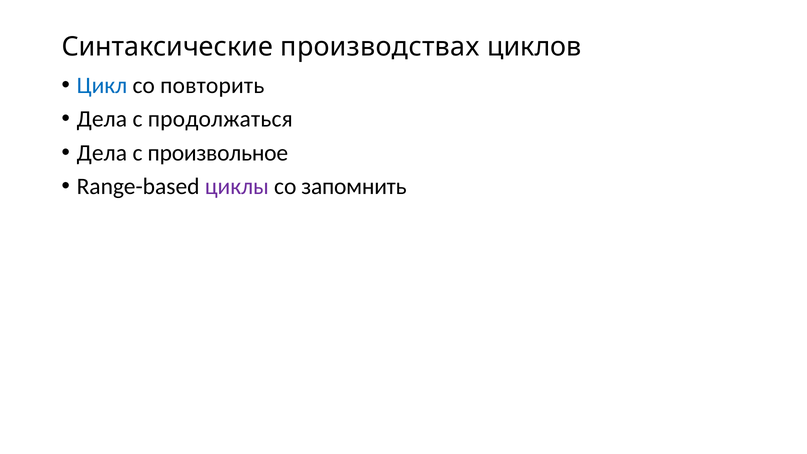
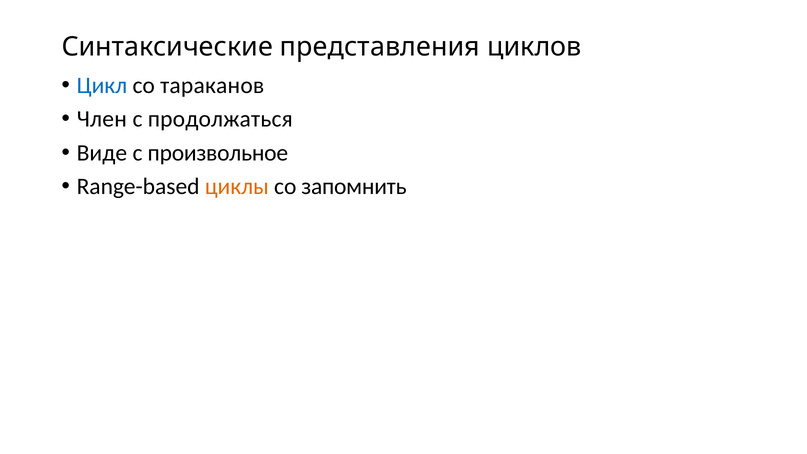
производствах: производствах -> представления (380, 47)
повторить: повторить -> тараканов (212, 85)
Дела: Дела -> Член (102, 119)
Дела: Дела -> Виде (102, 153)
циклы colour: purple -> orange (237, 187)
